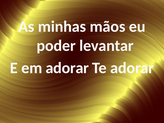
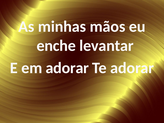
poder: poder -> enche (56, 46)
